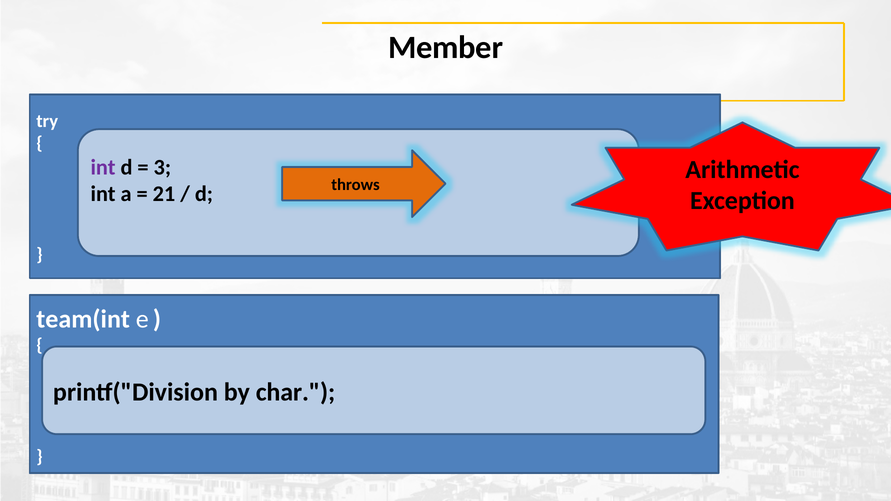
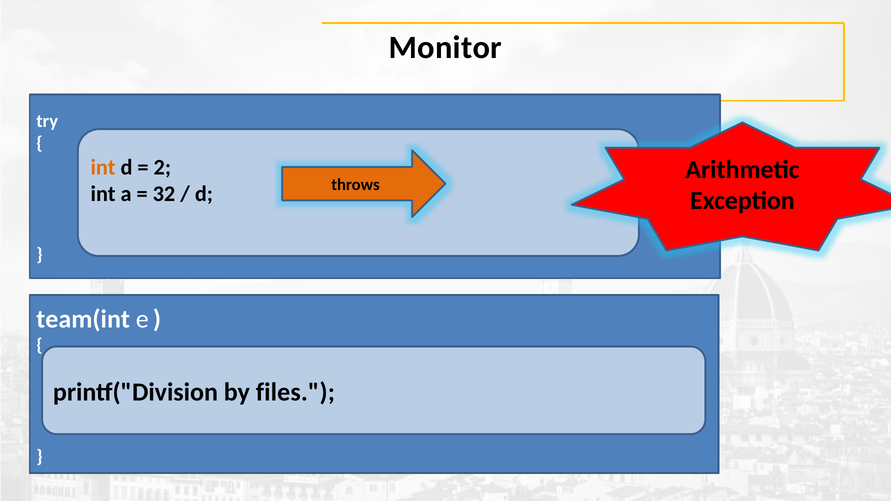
Member: Member -> Monitor (445, 47)
int colour: purple -> orange (103, 168)
3: 3 -> 2 (162, 168)
21: 21 -> 32 (164, 194)
char: char -> files (295, 392)
